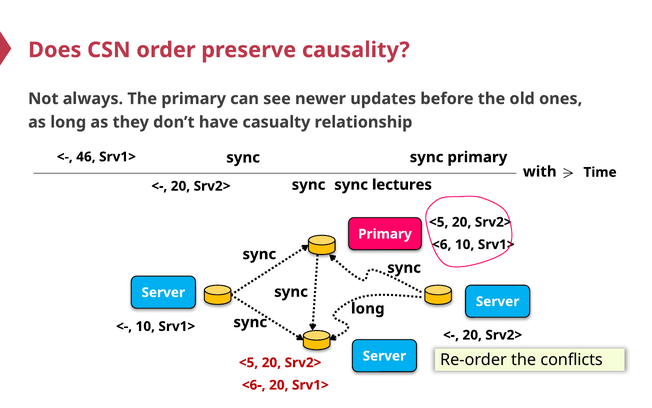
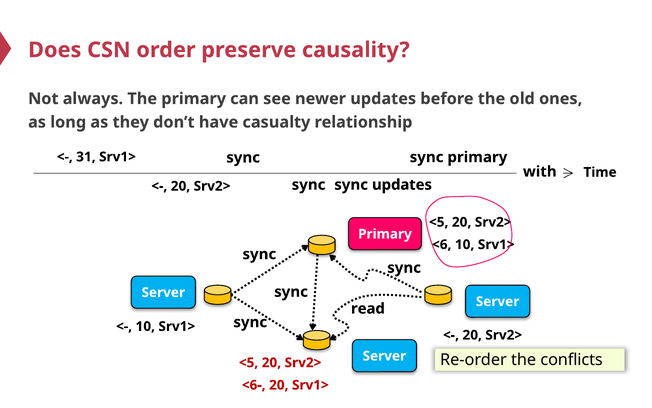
46: 46 -> 31 (86, 157)
sync lectures: lectures -> updates (402, 185)
long: long -> read (368, 308)
